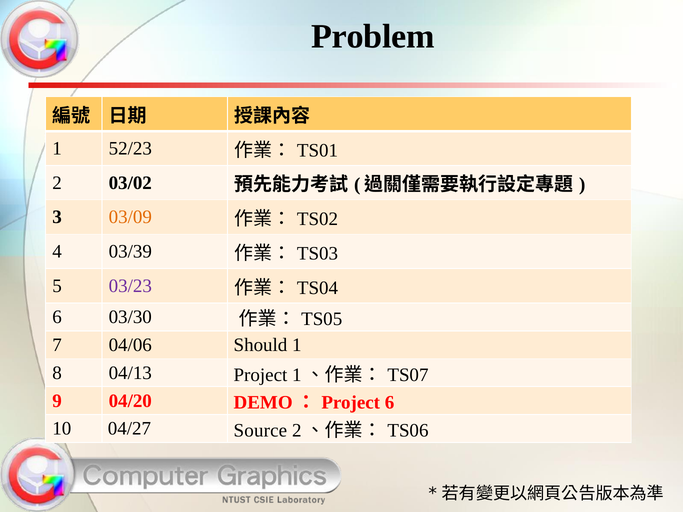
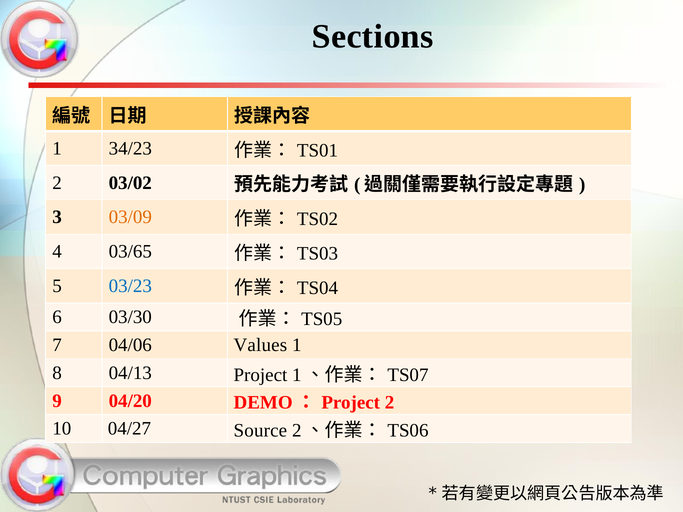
Problem: Problem -> Sections (373, 37)
52/23: 52/23 -> 34/23 (130, 149)
03/39: 03/39 -> 03/65 (130, 252)
03/23 colour: purple -> blue (130, 286)
Should: Should -> Values (260, 345)
Project 6: 6 -> 2 (390, 403)
